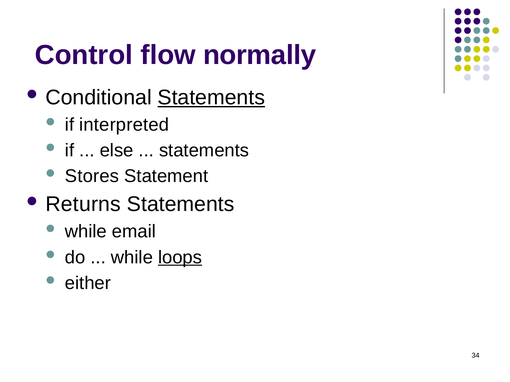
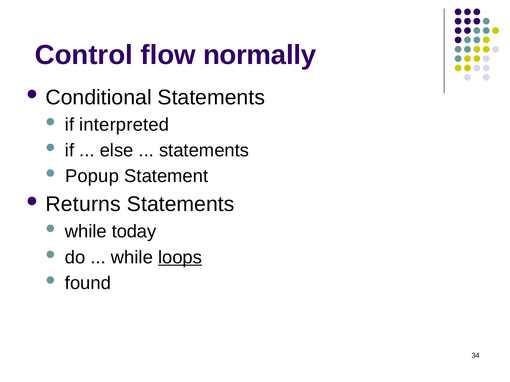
Statements underline: present -> none (211, 98)
Stores: Stores -> Popup (92, 176)
email: email -> today (134, 232)
either: either -> found (88, 283)
